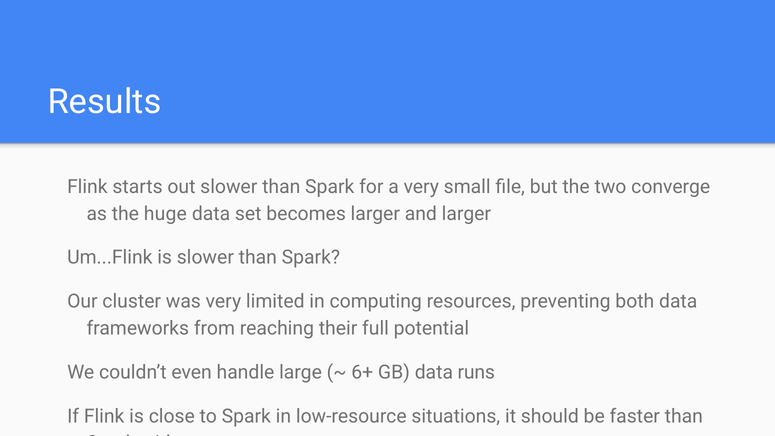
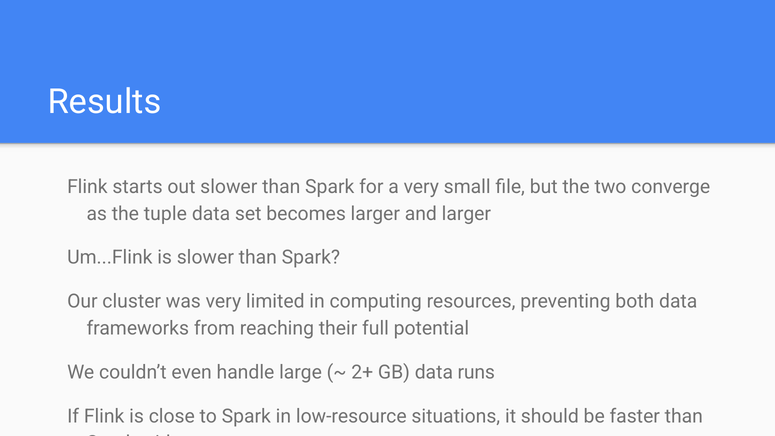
huge: huge -> tuple (165, 214)
6+: 6+ -> 2+ (362, 372)
